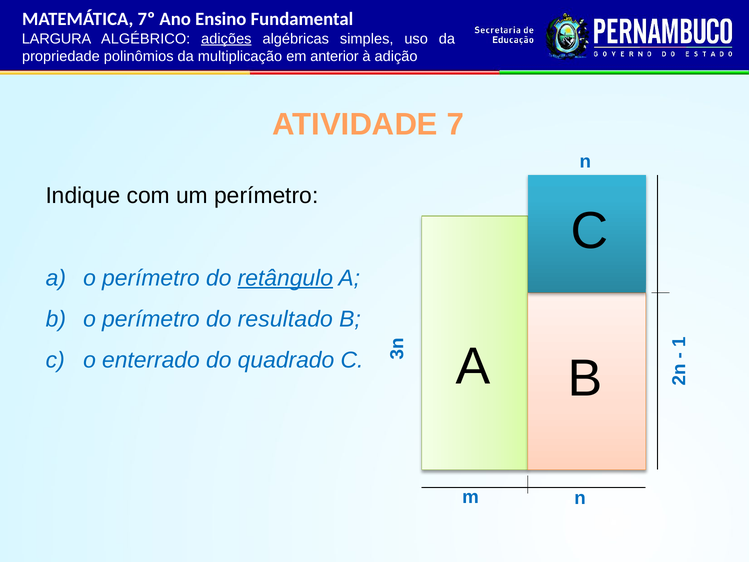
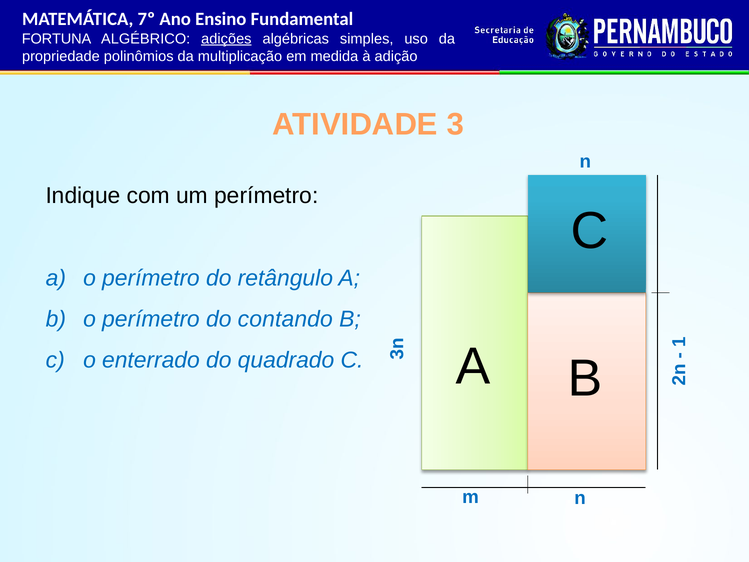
LARGURA: LARGURA -> FORTUNA (57, 39)
anterior: anterior -> medida (334, 56)
ATIVIDADE 7: 7 -> 3 (455, 124)
retângulo underline: present -> none (285, 278)
resultado: resultado -> contando (285, 319)
